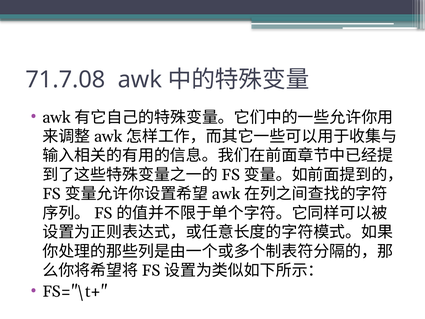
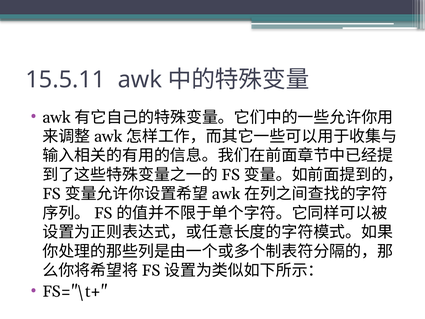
71.7.08: 71.7.08 -> 15.5.11 (65, 80)
